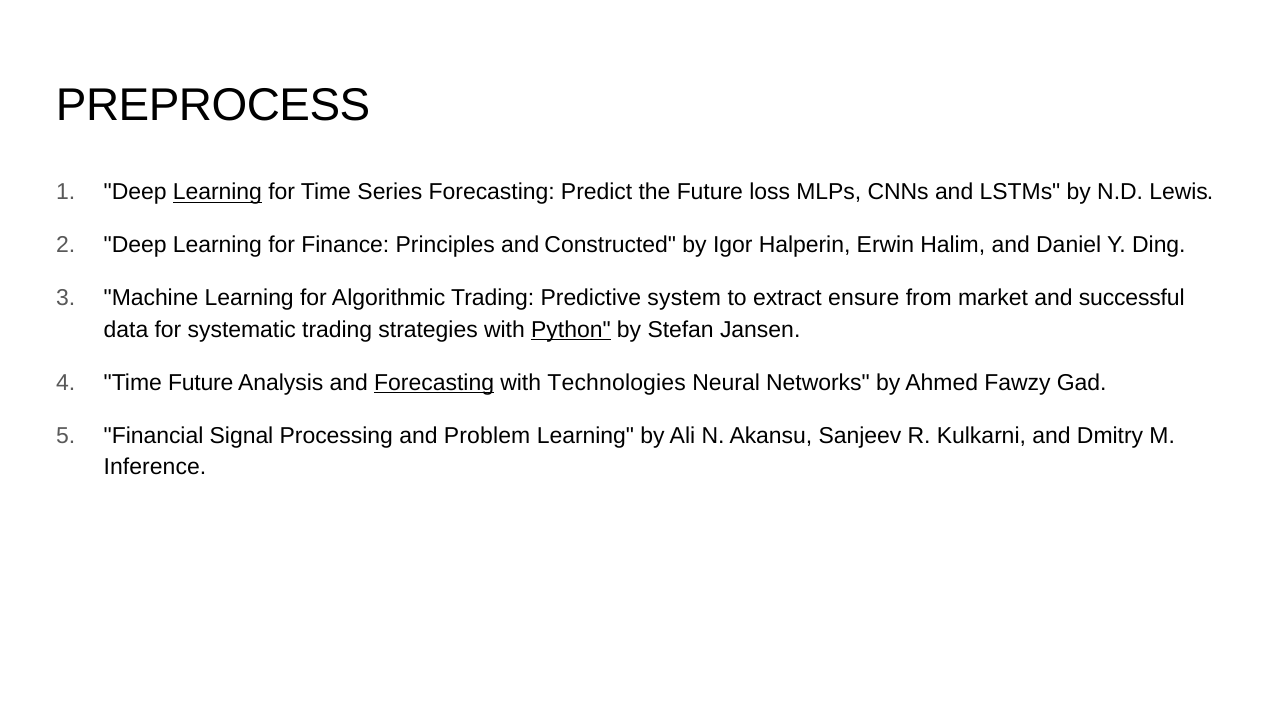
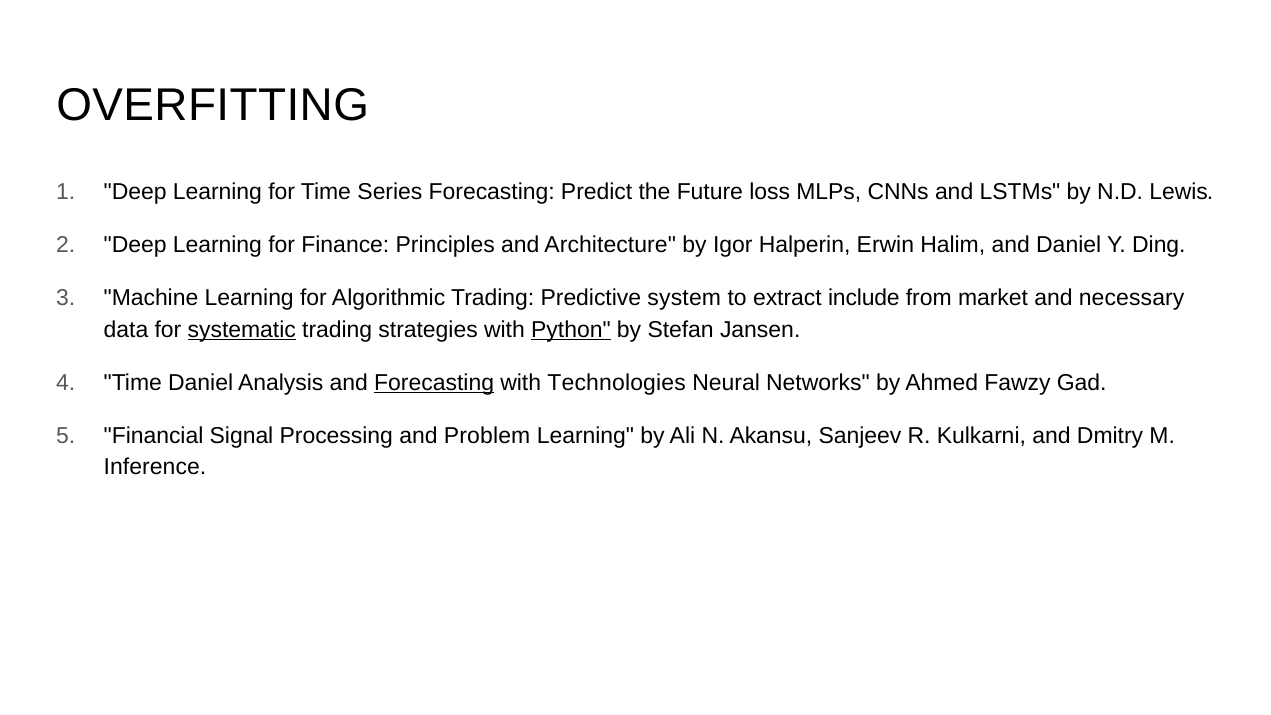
PREPROCESS: PREPROCESS -> OVERFITTING (213, 105)
Learning underline: present -> none (217, 192)
Constructed: Constructed -> Architecture (610, 245)
ensure: ensure -> include (864, 298)
successful: successful -> necessary (1132, 298)
systematic underline: none -> present (242, 330)
Time Future: Future -> Daniel (201, 383)
